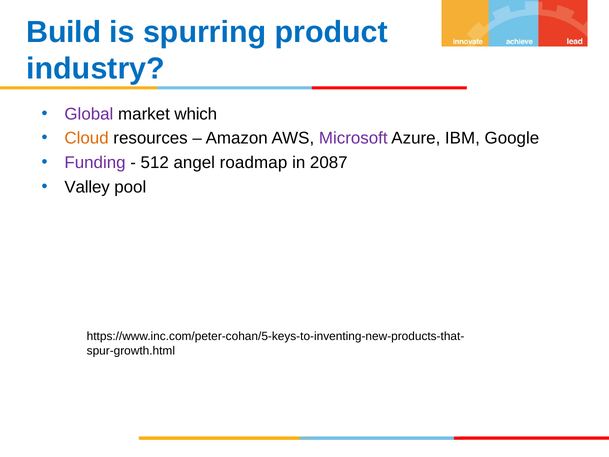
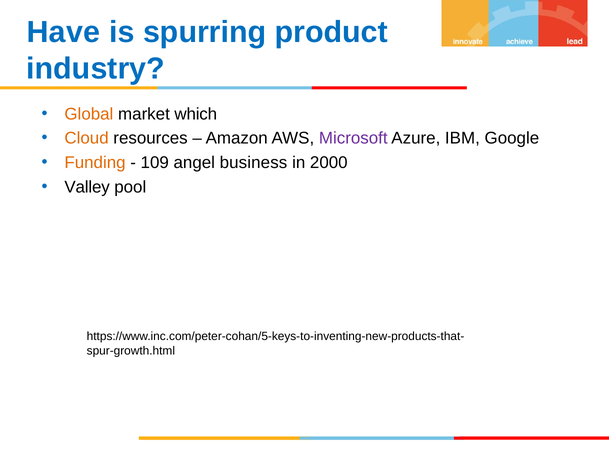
Build: Build -> Have (63, 32)
Global colour: purple -> orange (89, 114)
Funding colour: purple -> orange (95, 163)
512: 512 -> 109 (155, 163)
roadmap: roadmap -> business (253, 163)
2087: 2087 -> 2000 (329, 163)
